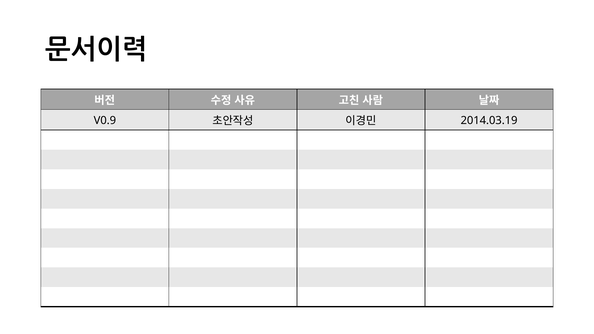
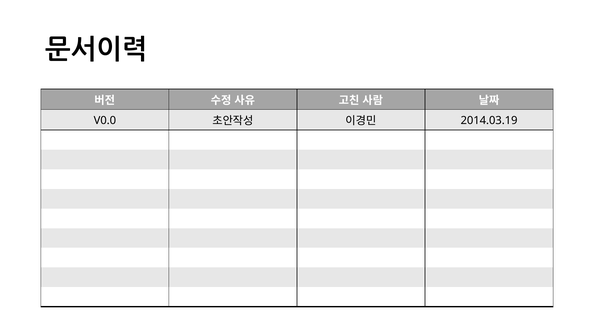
V0.9: V0.9 -> V0.0 (105, 120)
